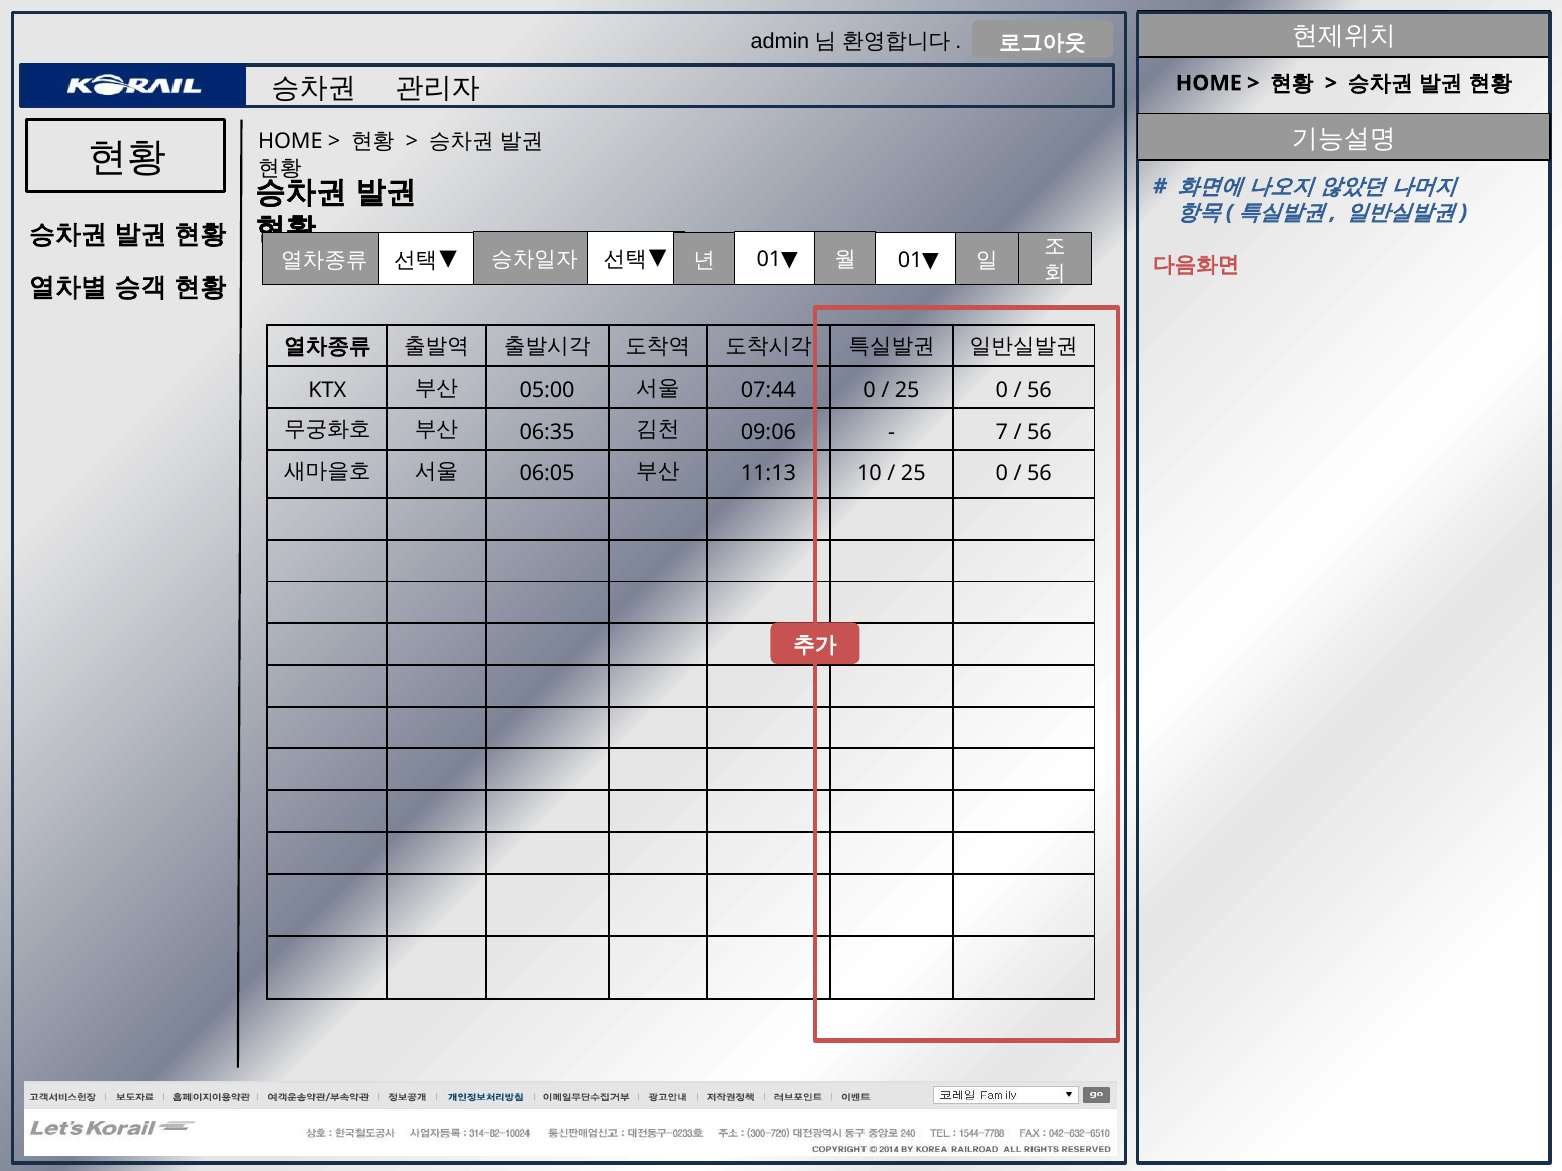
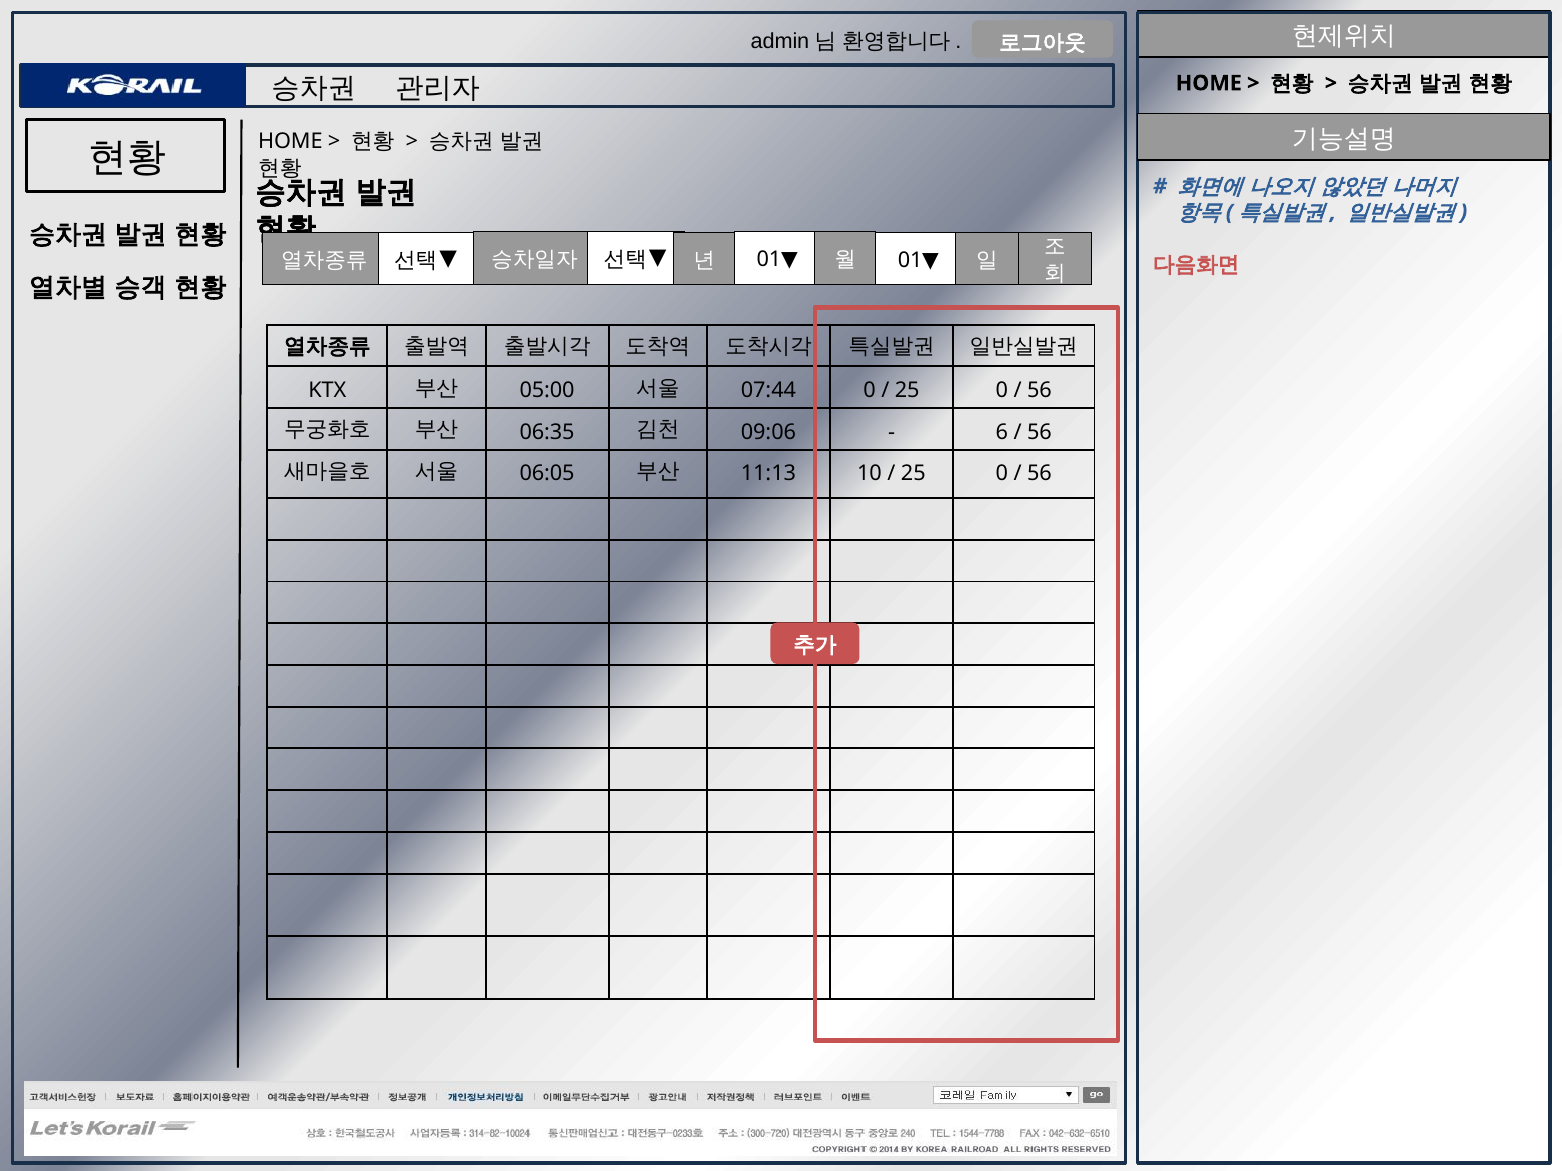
7: 7 -> 6 (1002, 432)
